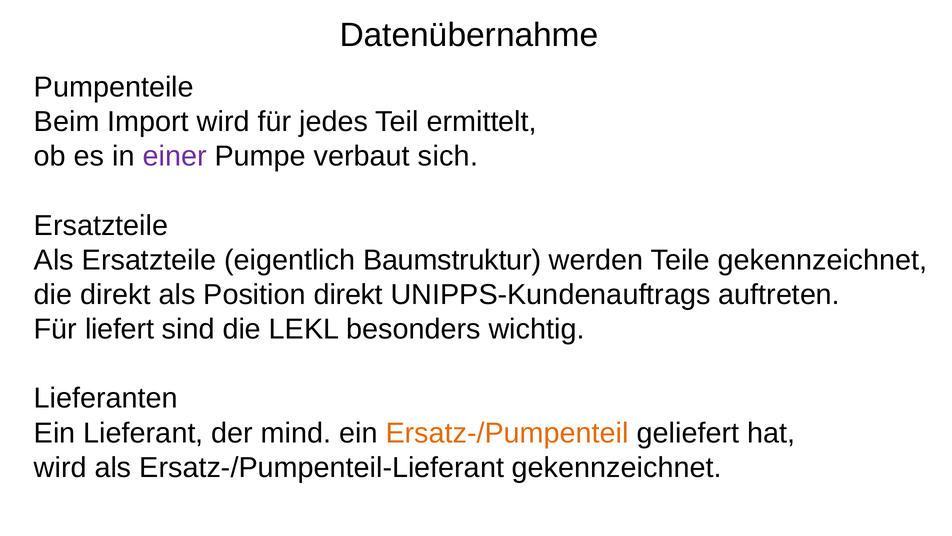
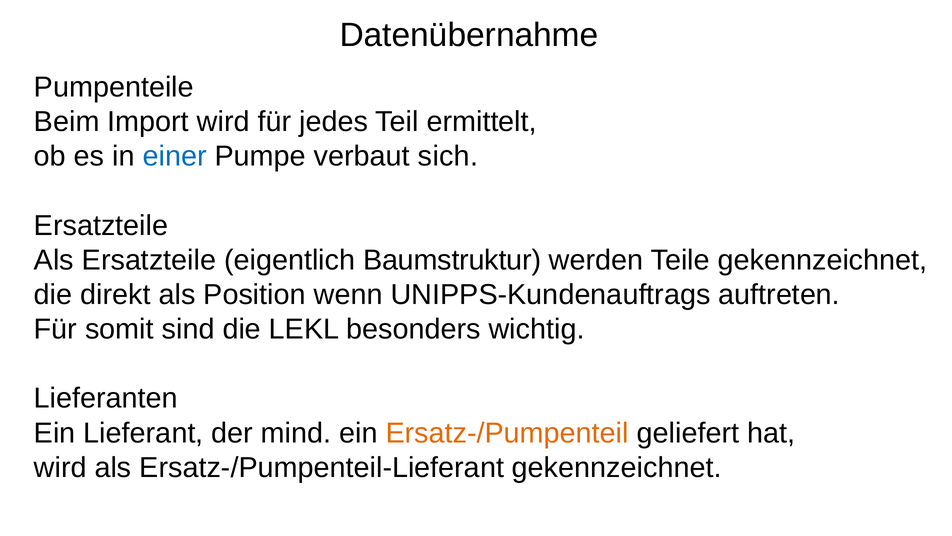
einer colour: purple -> blue (175, 156)
Position direkt: direkt -> wenn (348, 295)
liefert: liefert -> somit (119, 329)
